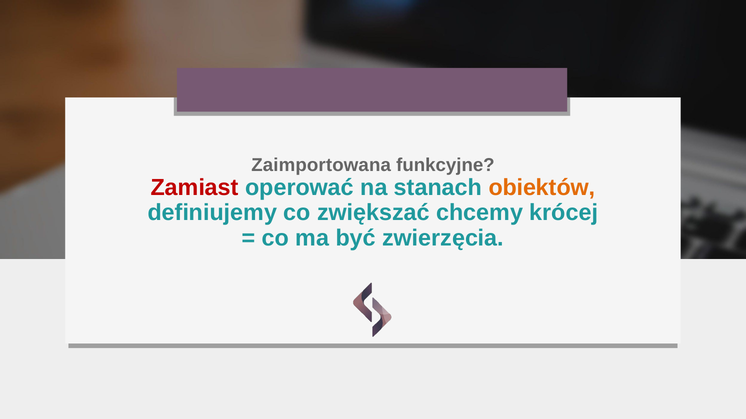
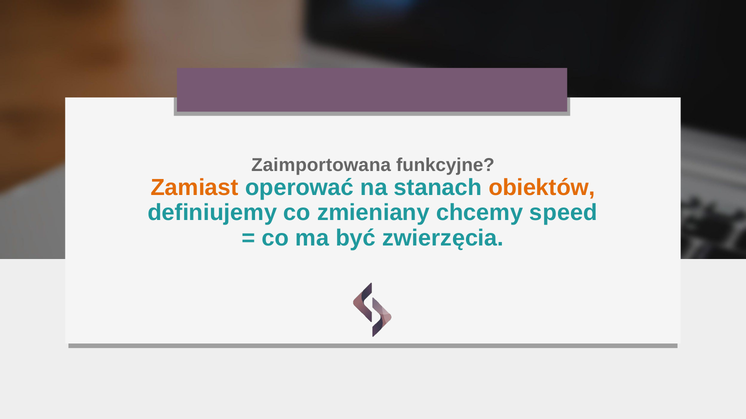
Zamiast colour: red -> orange (195, 188)
zwiększać: zwiększać -> zmieniany (373, 213)
krócej: krócej -> speed (564, 213)
